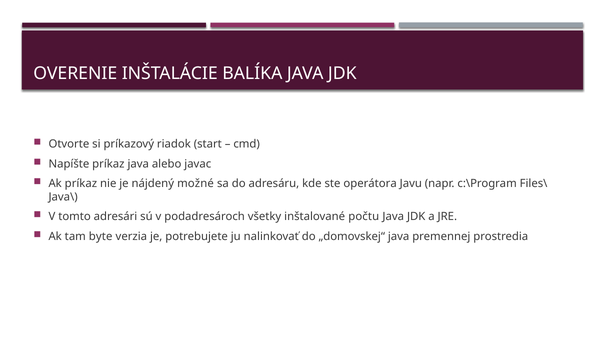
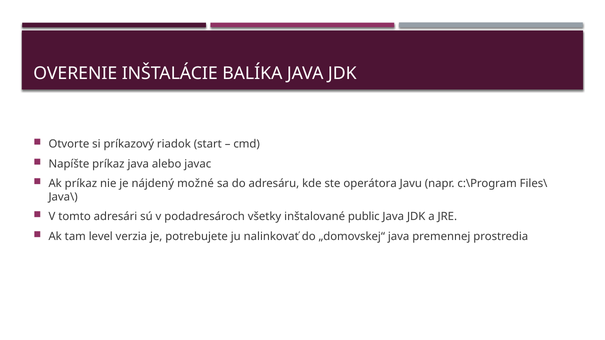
počtu: počtu -> public (364, 217)
byte: byte -> level (101, 237)
